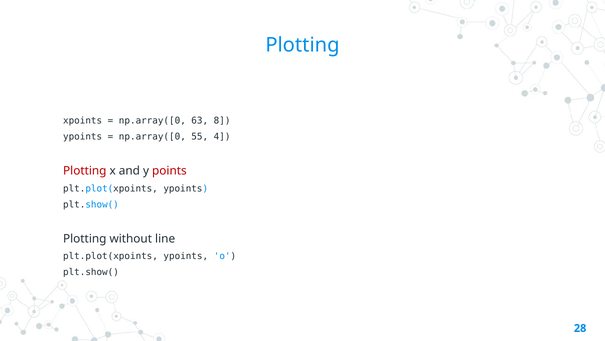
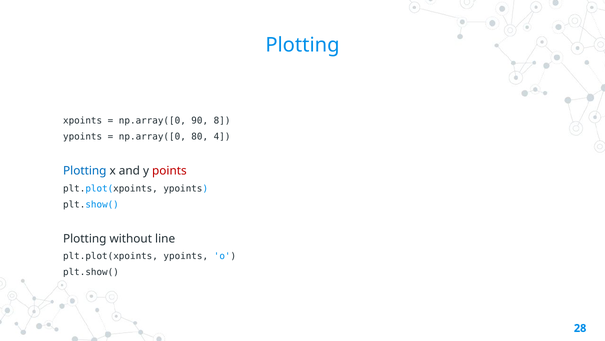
63: 63 -> 90 (200, 120)
55: 55 -> 80 (200, 137)
Plotting colour: red -> blue (85, 171)
